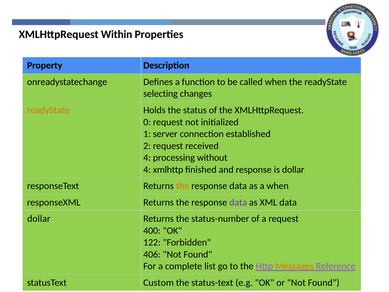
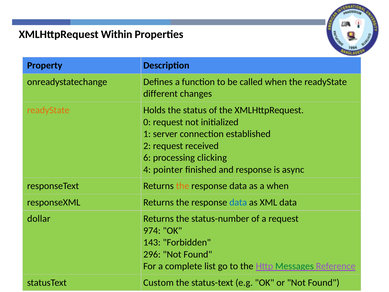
selecting: selecting -> different (160, 94)
4: 4 -> 6 (147, 158)
without: without -> clicking (212, 158)
xmlhttp: xmlhttp -> pointer (168, 169)
is dollar: dollar -> async (293, 169)
data colour: purple -> blue (238, 202)
400: 400 -> 974 (152, 230)
122: 122 -> 143 (152, 242)
406: 406 -> 296 (152, 254)
Messages colour: orange -> green (295, 266)
